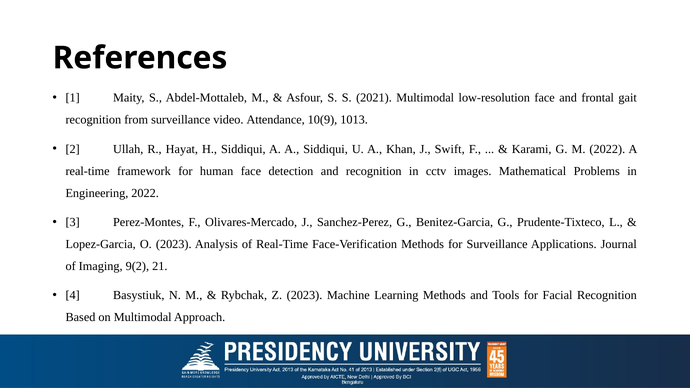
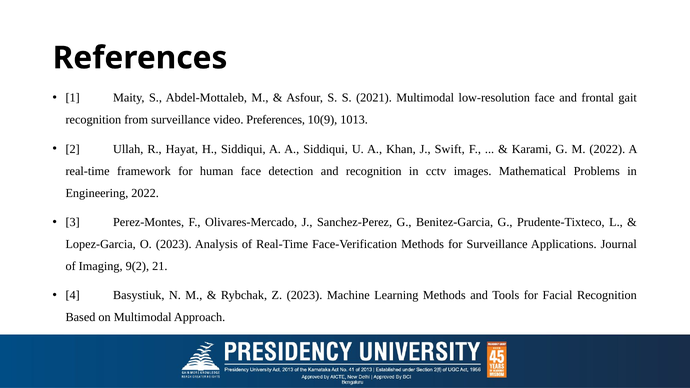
Attendance: Attendance -> Preferences (276, 120)
